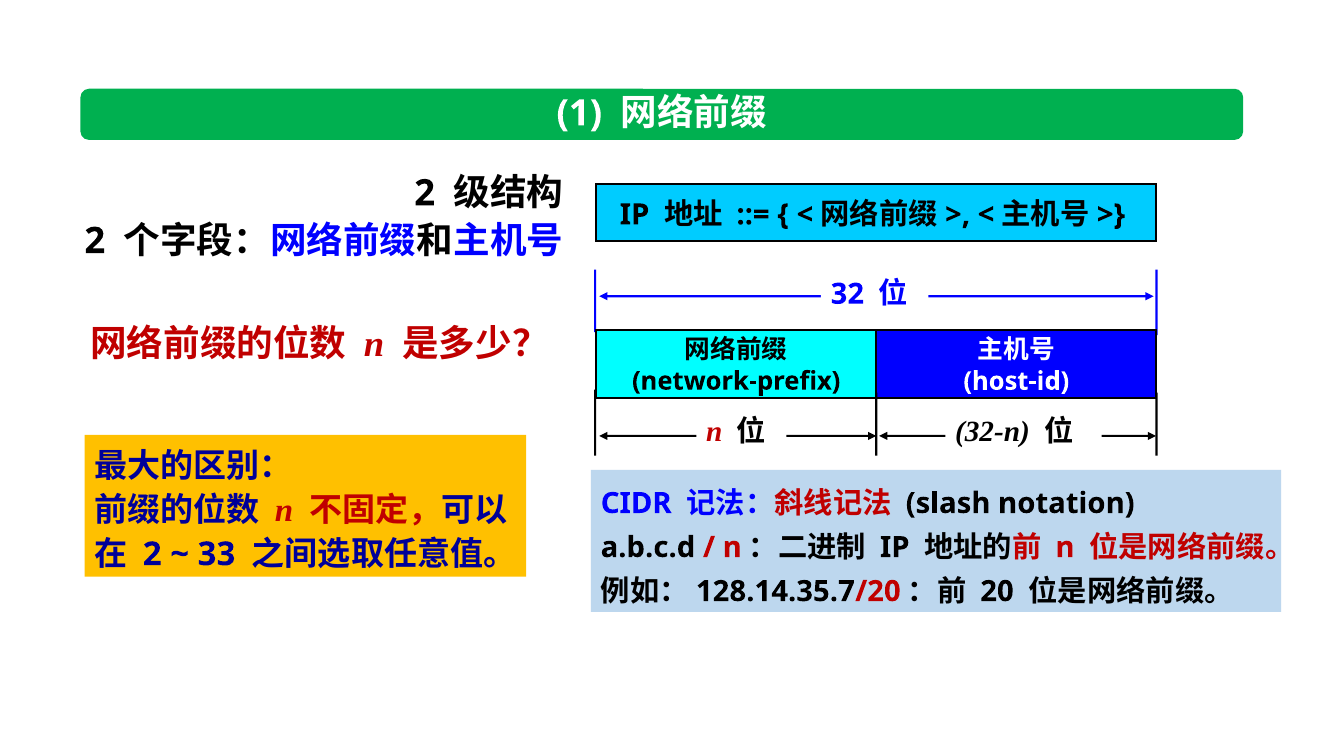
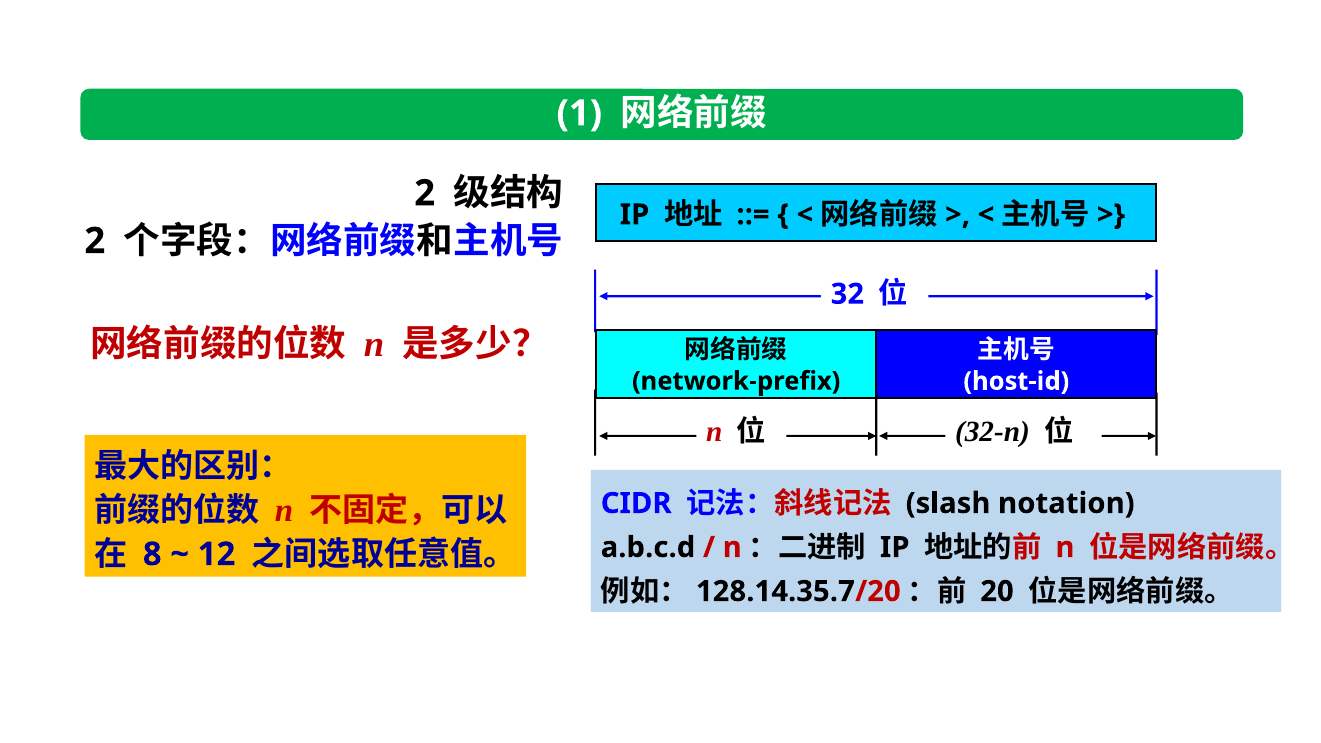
2: 2 -> 8 (152, 554)
33: 33 -> 12 (217, 554)
